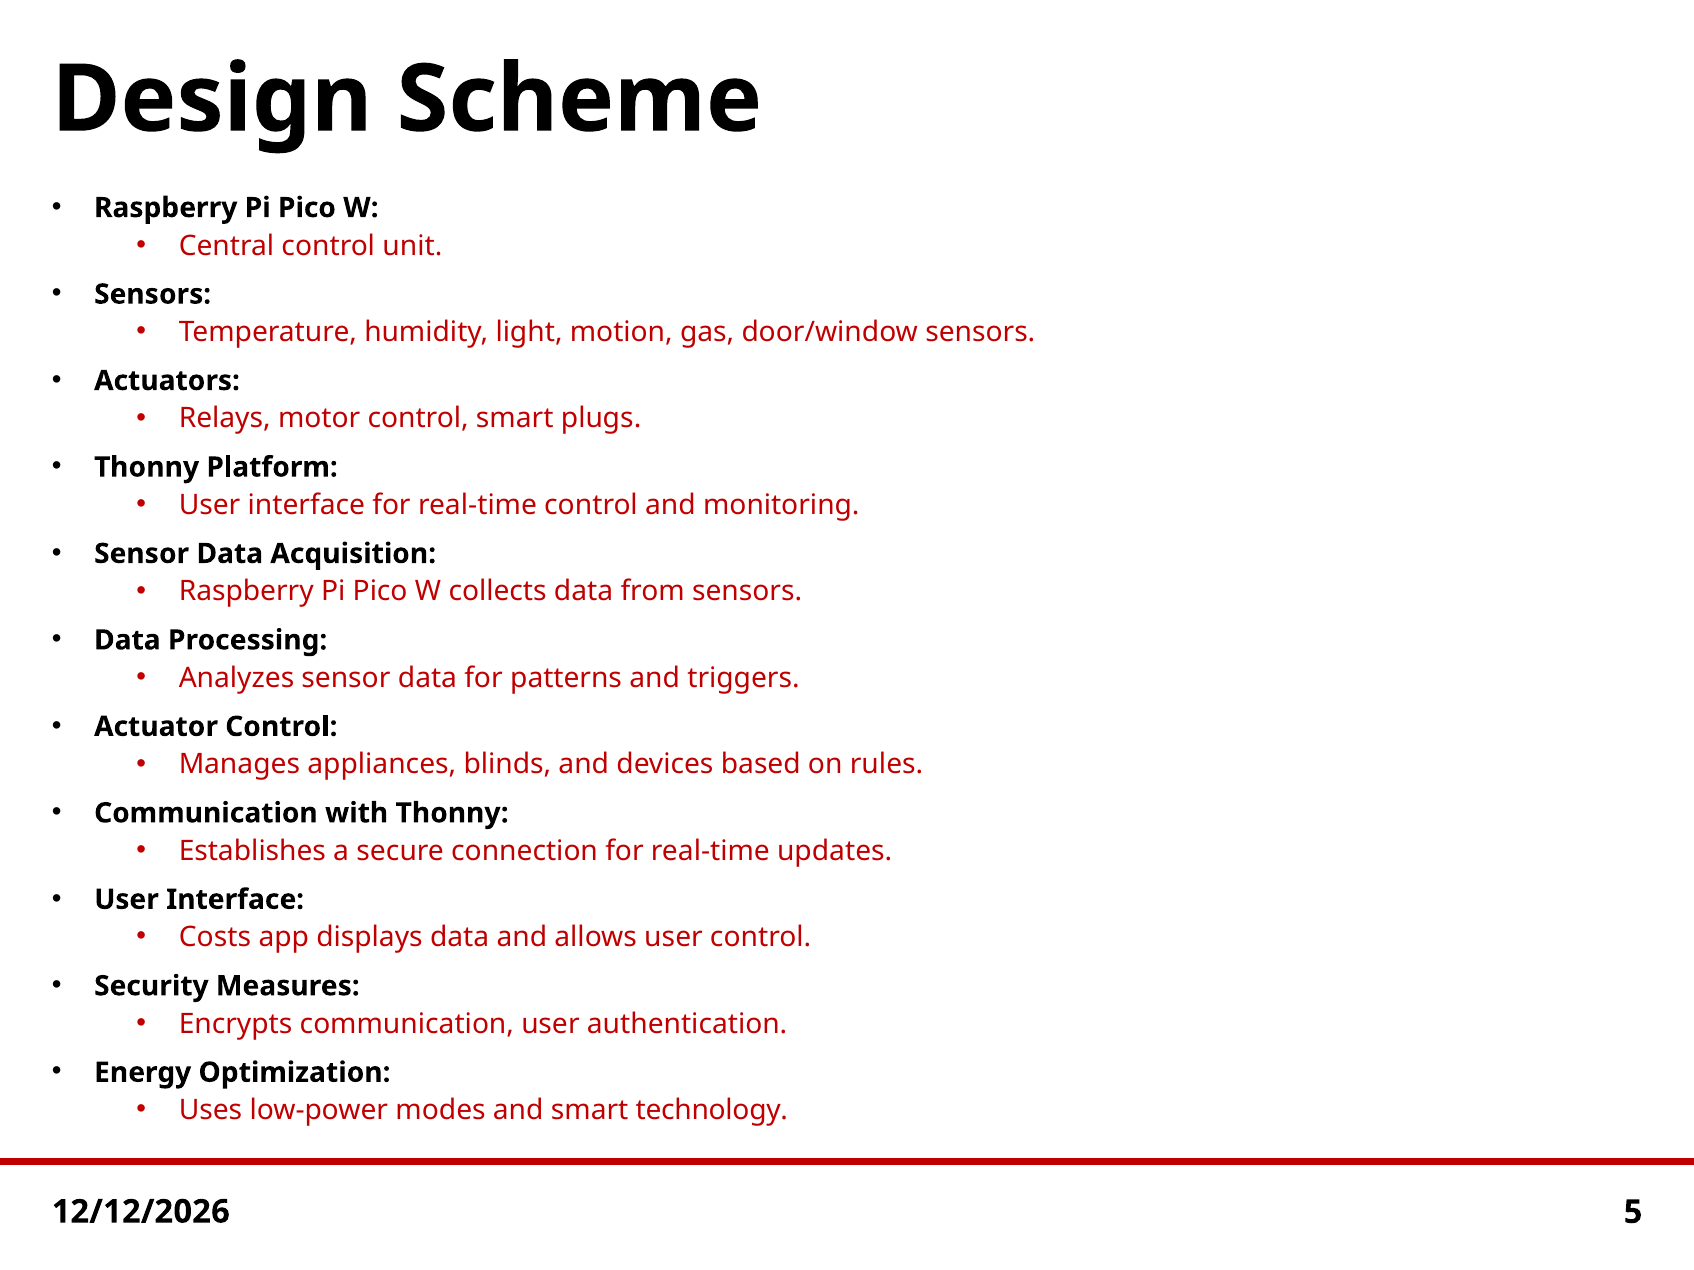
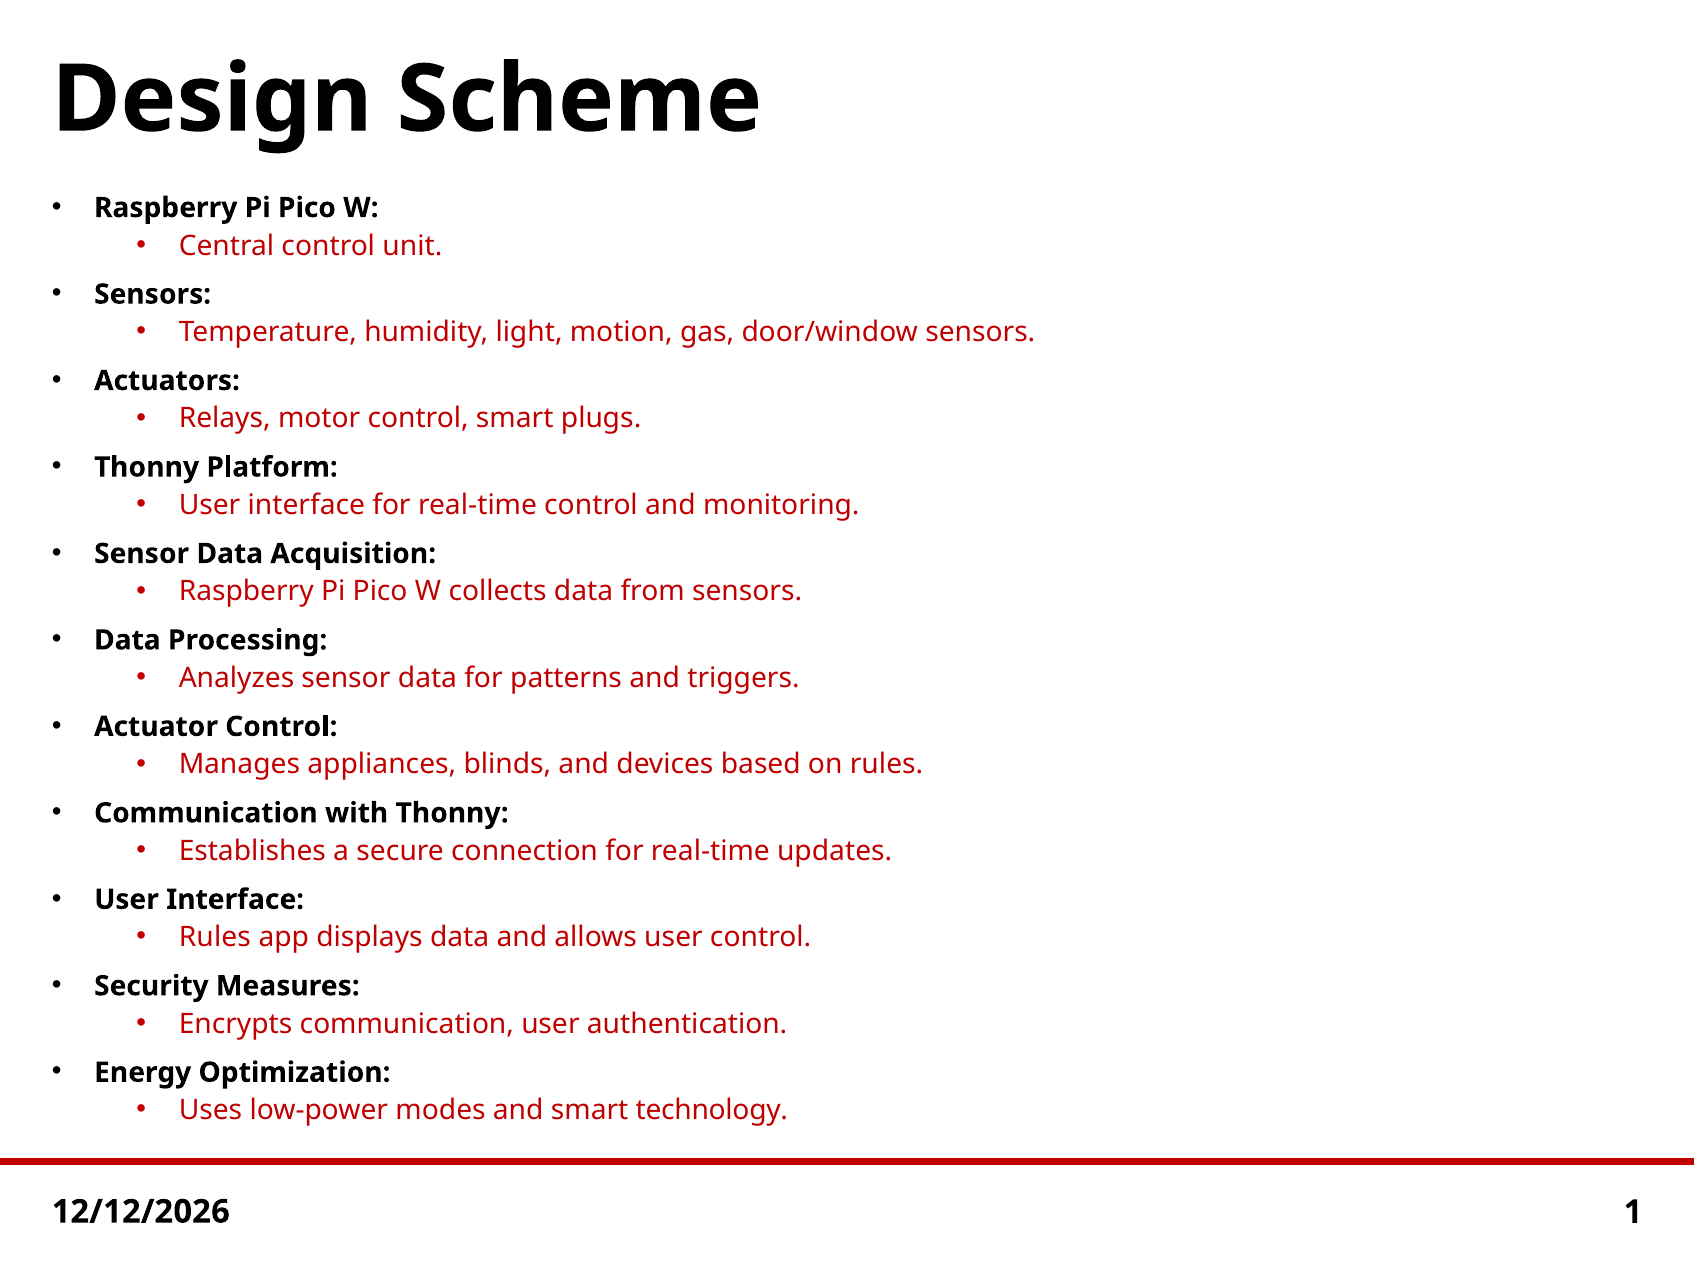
Costs: Costs -> Rules (215, 938)
5: 5 -> 1 (1633, 1213)
